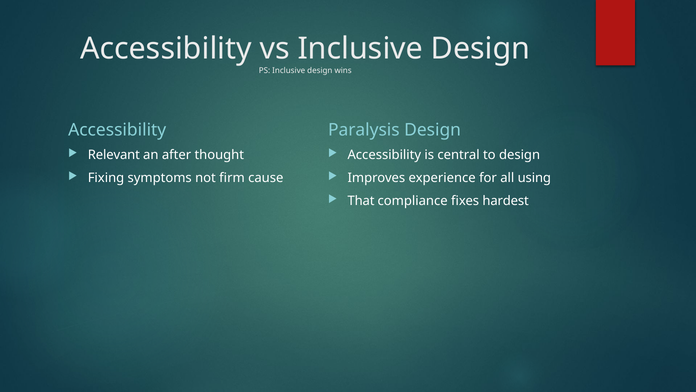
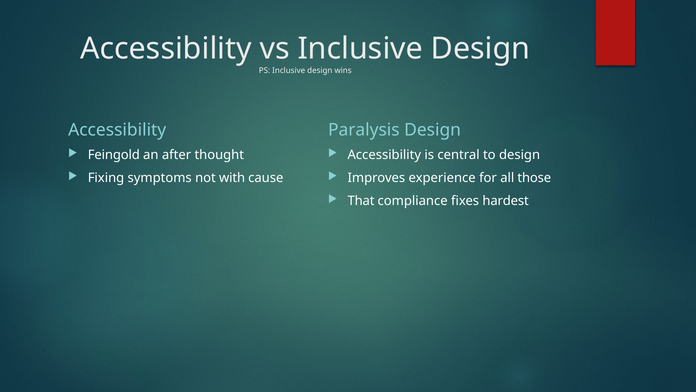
Relevant: Relevant -> Feingold (114, 155)
firm: firm -> with (232, 178)
using: using -> those (534, 178)
